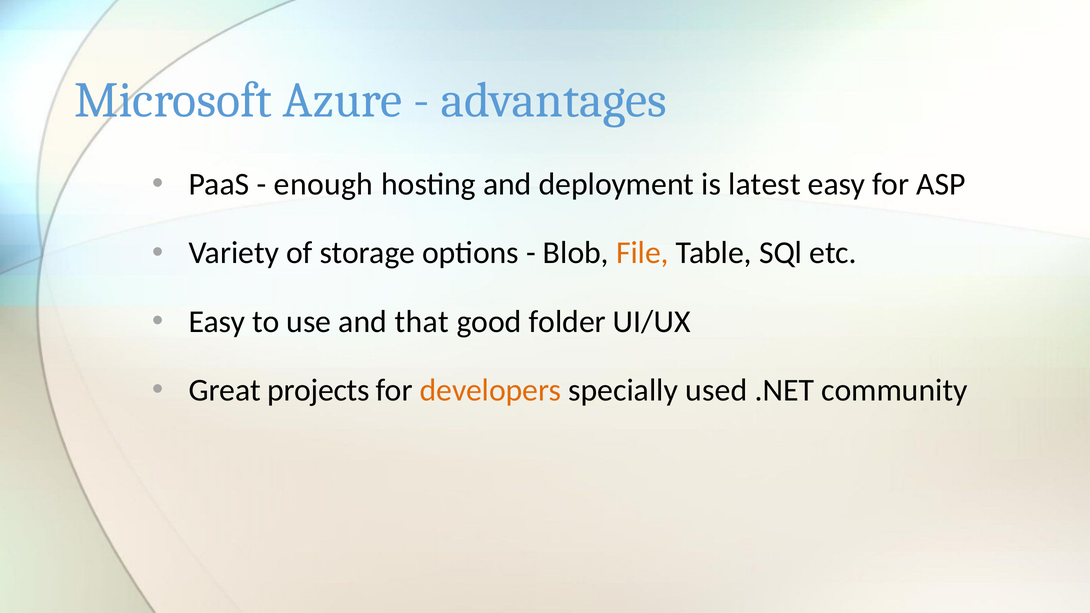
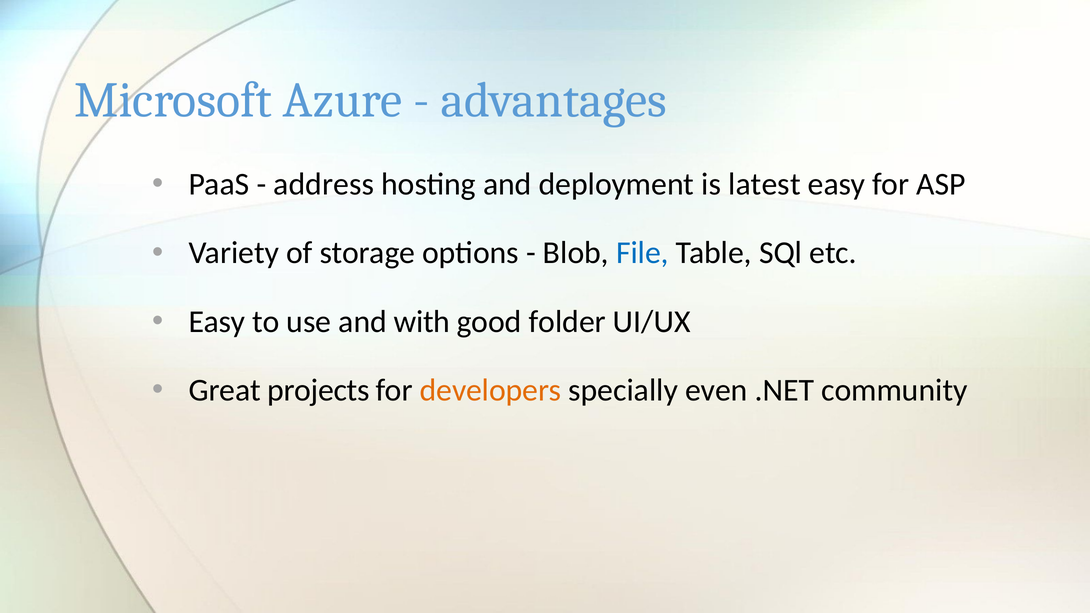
enough: enough -> address (324, 184)
File colour: orange -> blue (642, 253)
that: that -> with (422, 322)
used: used -> even (716, 390)
